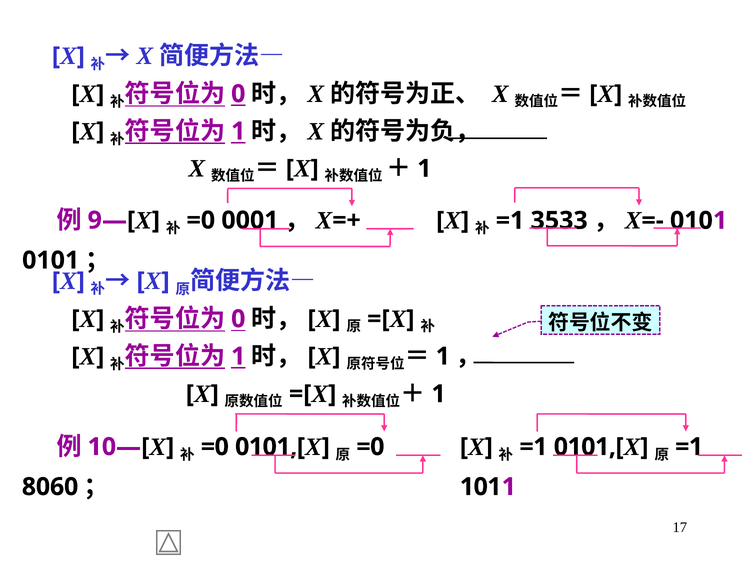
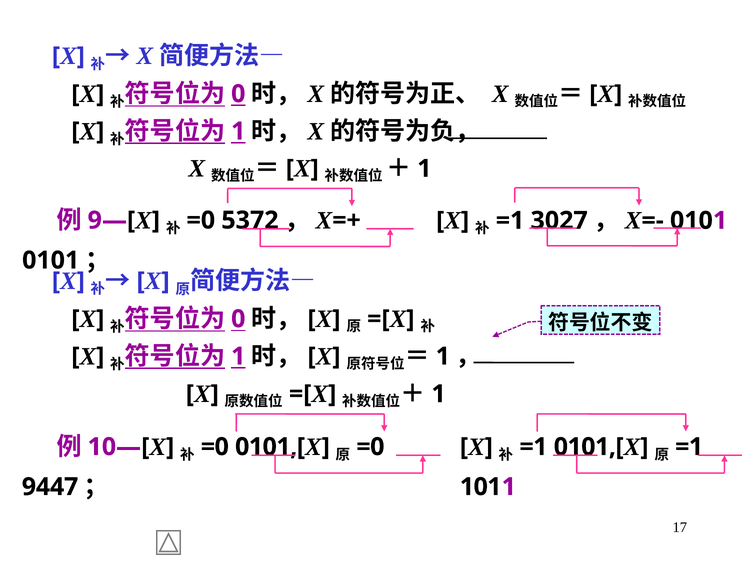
0001: 0001 -> 5372 (250, 220)
3533: 3533 -> 3027 (559, 220)
8060: 8060 -> 9447 (50, 486)
